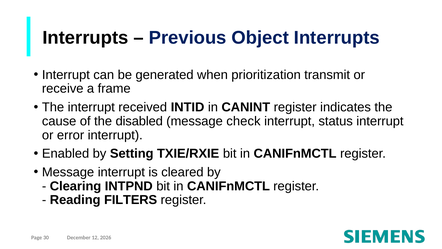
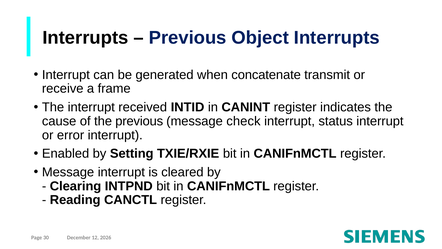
prioritization: prioritization -> concatenate (266, 75)
the disabled: disabled -> previous (139, 121)
FILTERS: FILTERS -> CANCTL (131, 200)
